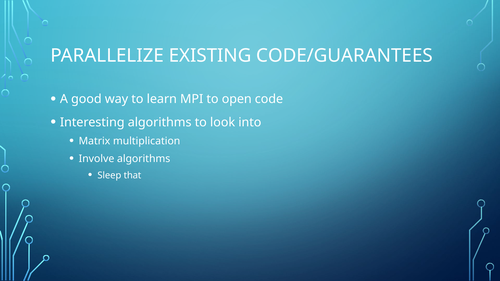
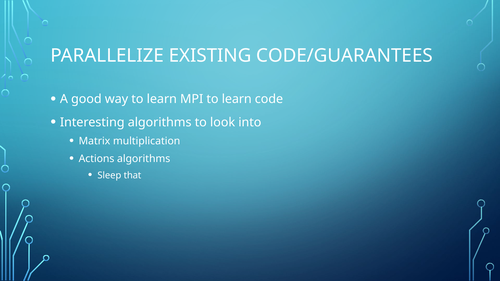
MPI to open: open -> learn (237, 99)
Involve: Involve -> Actions (97, 159)
